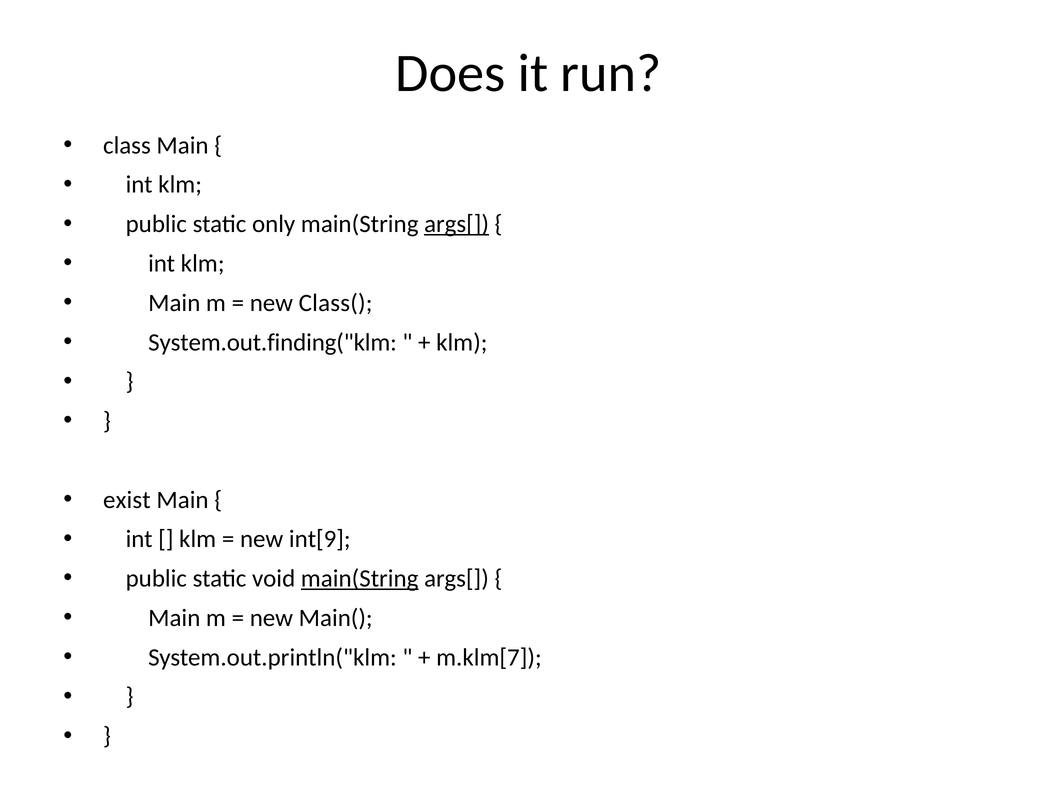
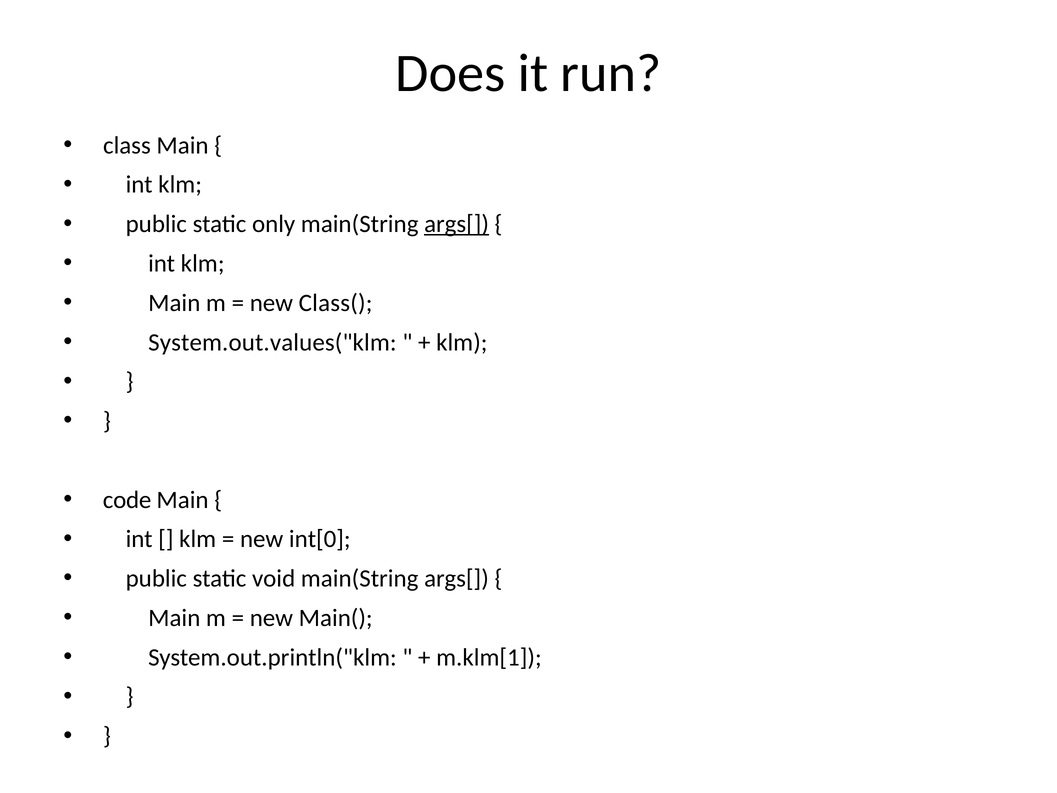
System.out.finding("klm: System.out.finding("klm -> System.out.values("klm (272, 342)
exist: exist -> code (127, 500)
int[9: int[9 -> int[0 (320, 539)
main(String underline: present -> none (360, 578)
m.klm[7: m.klm[7 -> m.klm[1 (489, 657)
